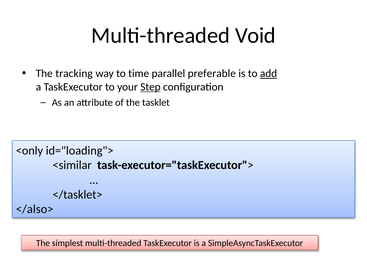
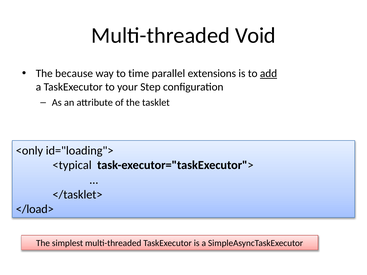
tracking: tracking -> because (74, 74)
preferable: preferable -> extensions (212, 74)
Step underline: present -> none (150, 87)
<similar: <similar -> <typical (72, 165)
</also>: </also> -> </load> (35, 209)
